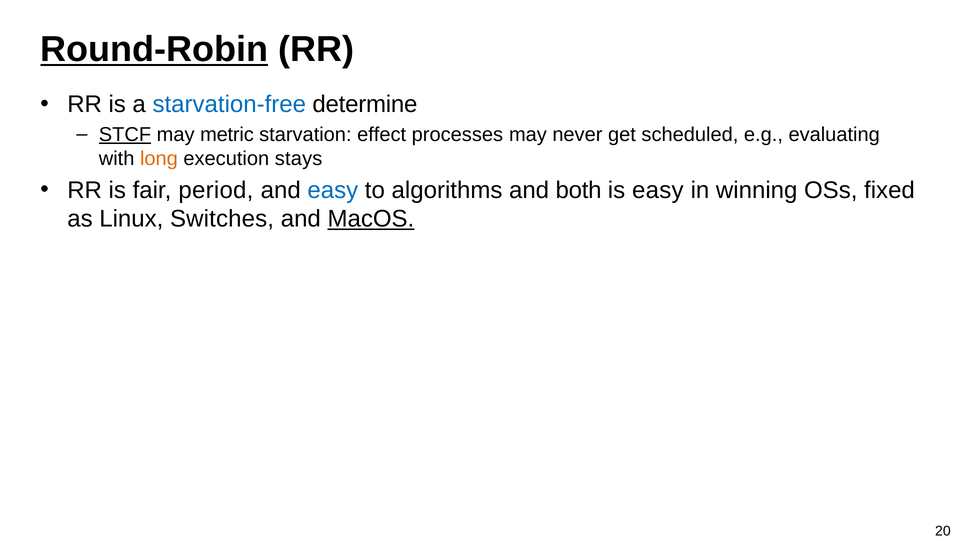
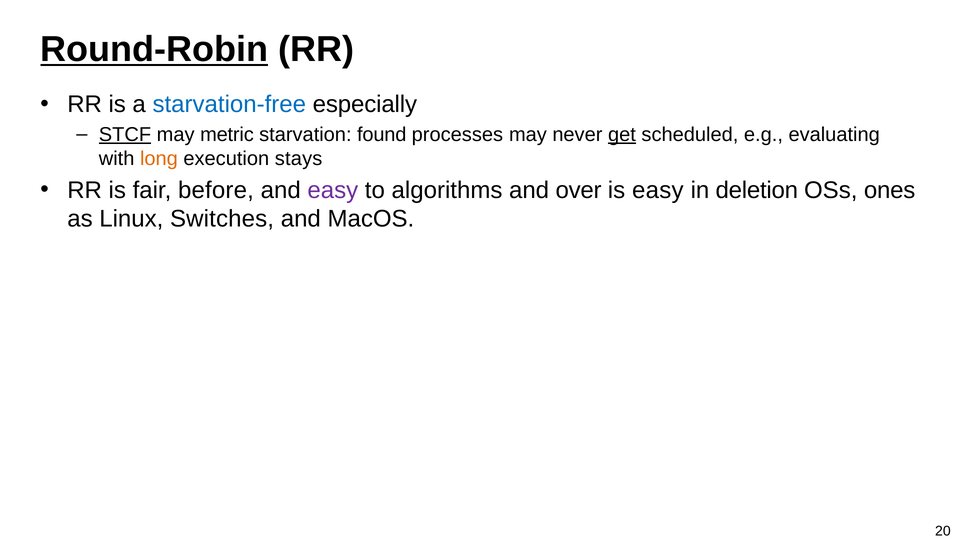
determine: determine -> especially (365, 104)
effect: effect -> found (382, 134)
get underline: none -> present (622, 134)
period: period -> before (216, 190)
easy colour: blue -> purple (333, 190)
both: both -> over (579, 190)
winning: winning -> deletion (757, 190)
fixed: fixed -> ones (890, 190)
MacOS underline: present -> none (371, 219)
